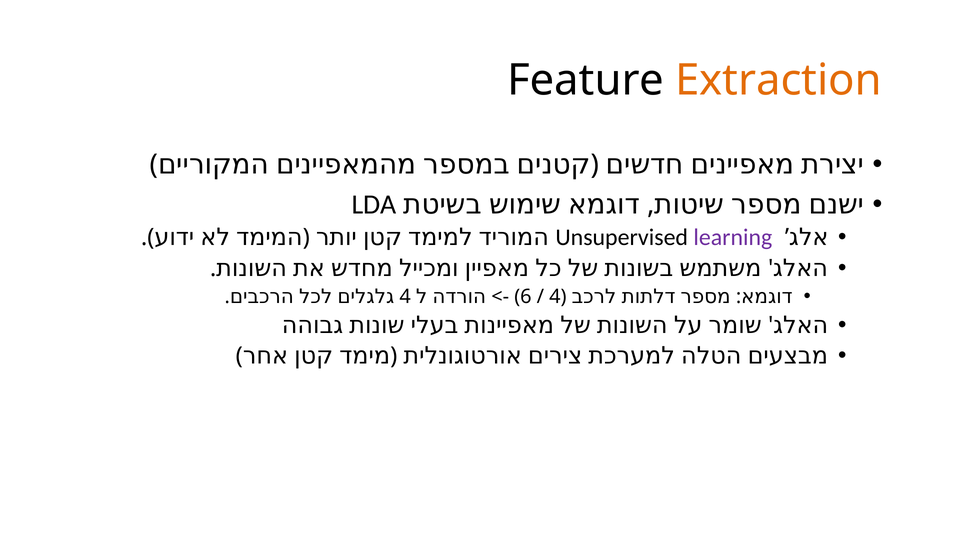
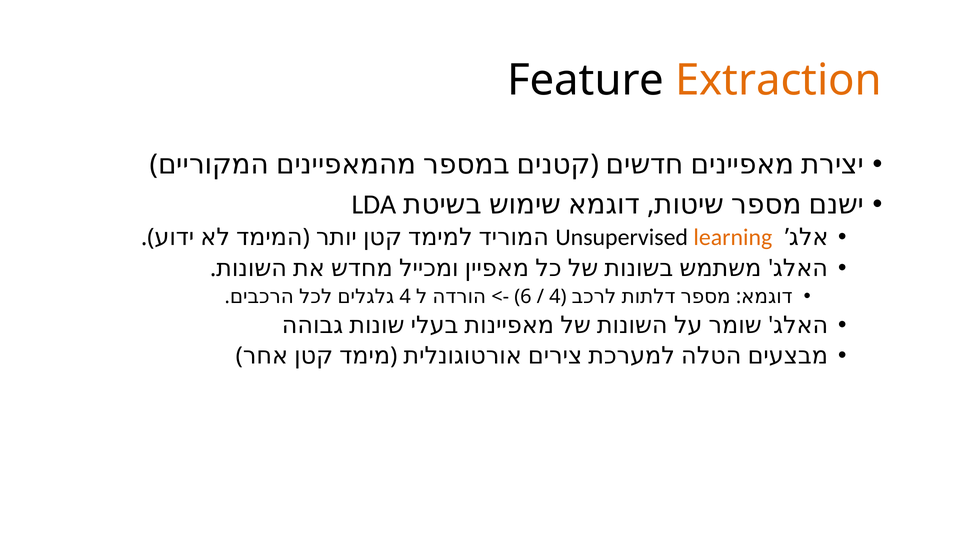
learning colour: purple -> orange (733, 238)
